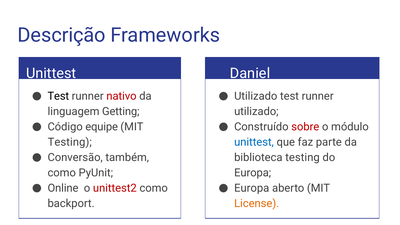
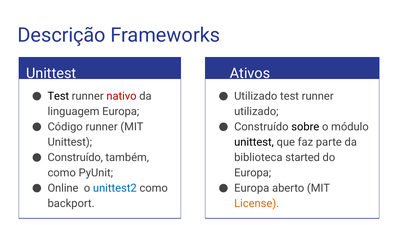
Daniel: Daniel -> Ativos (250, 73)
linguagem Getting: Getting -> Europa (121, 112)
Código equipe: equipe -> runner (102, 127)
sobre colour: red -> black (305, 127)
Testing: Testing -> Unittest (70, 142)
unittest colour: blue -> black (254, 142)
Conversão: Conversão -> Construído (75, 158)
biblioteca testing: testing -> started (303, 158)
unittest2 colour: red -> blue (115, 188)
